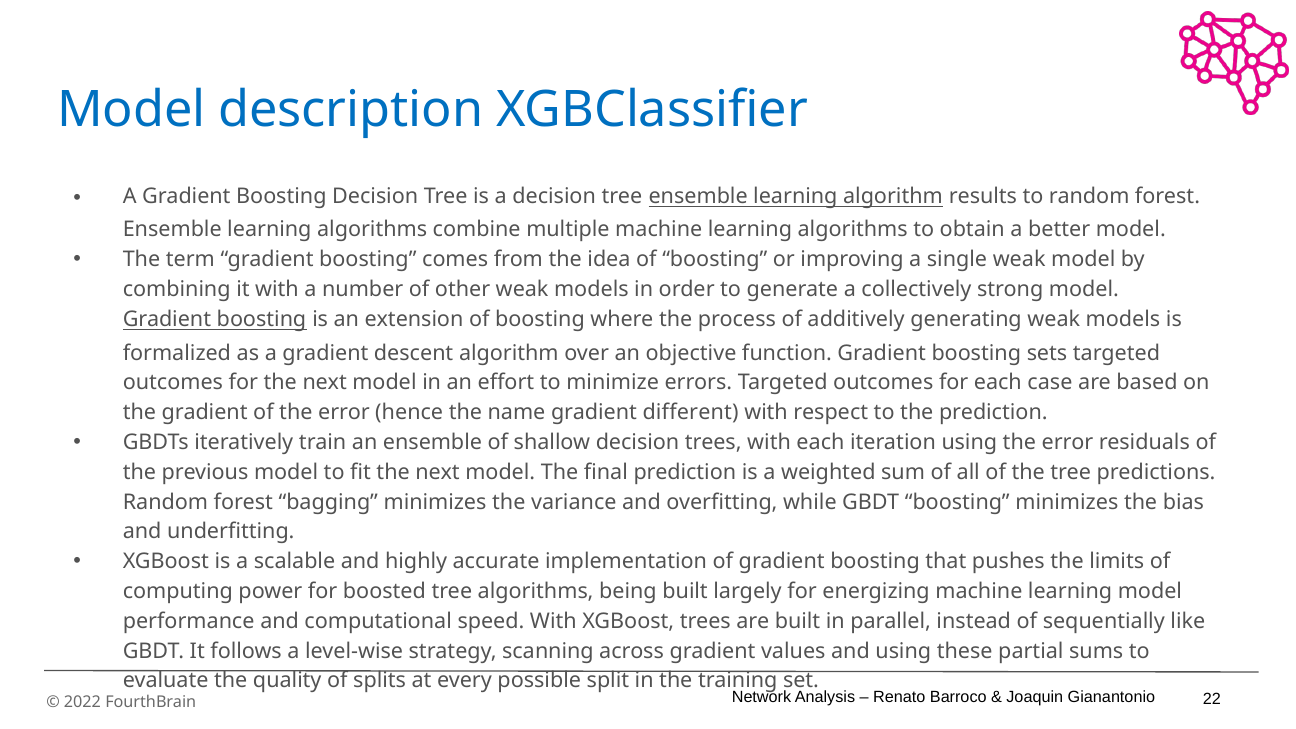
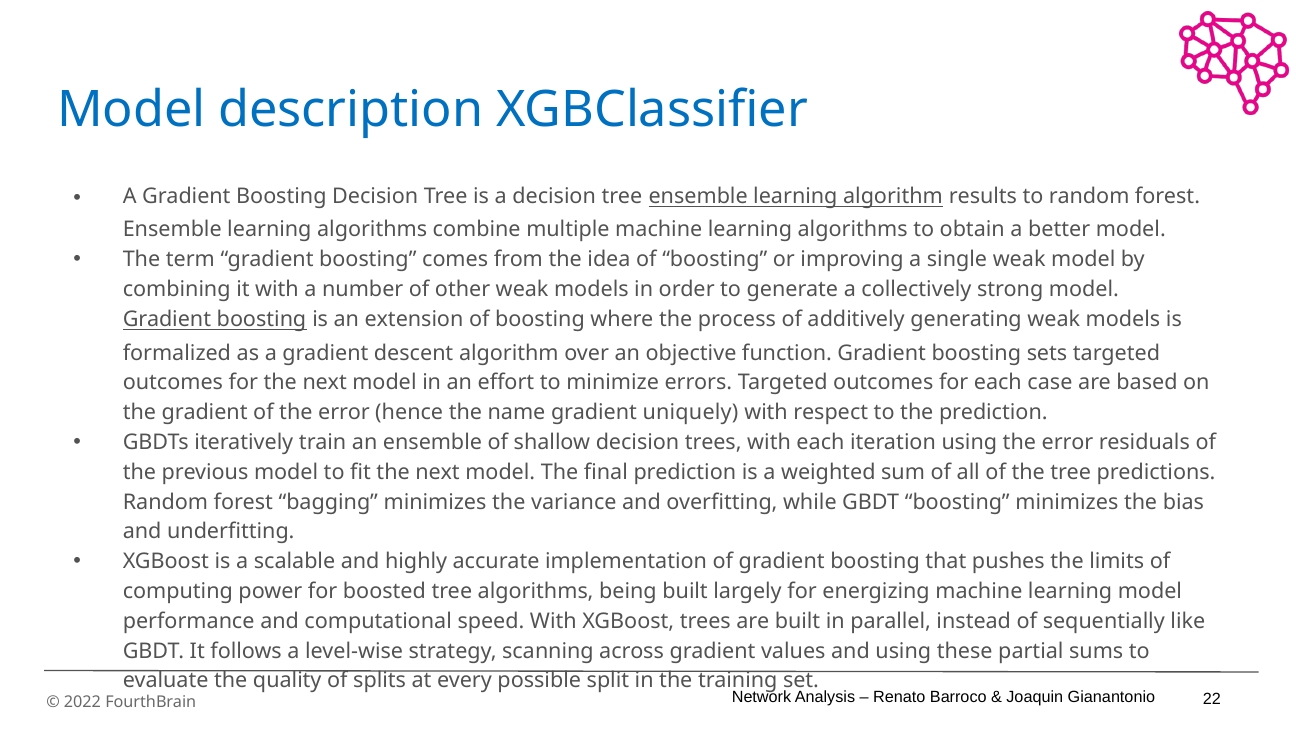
different: different -> uniquely (690, 413)
